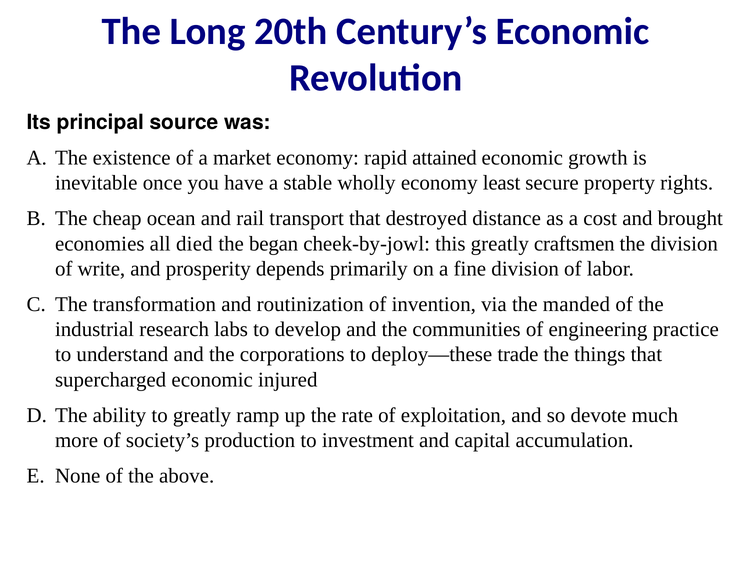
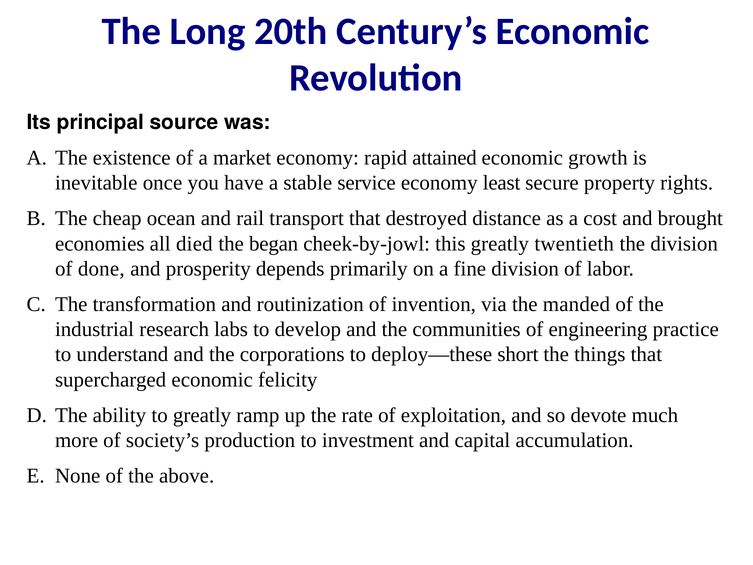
wholly: wholly -> service (367, 183)
craftsmen: craftsmen -> twentieth (574, 244)
write: write -> done (101, 269)
trade: trade -> short (518, 354)
injured: injured -> felicity (288, 380)
